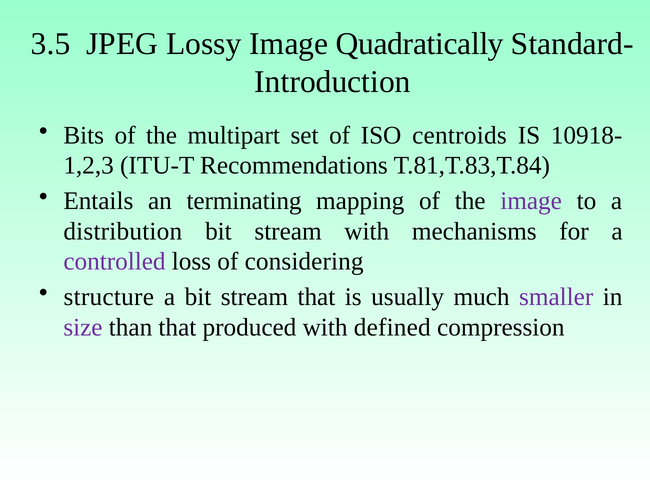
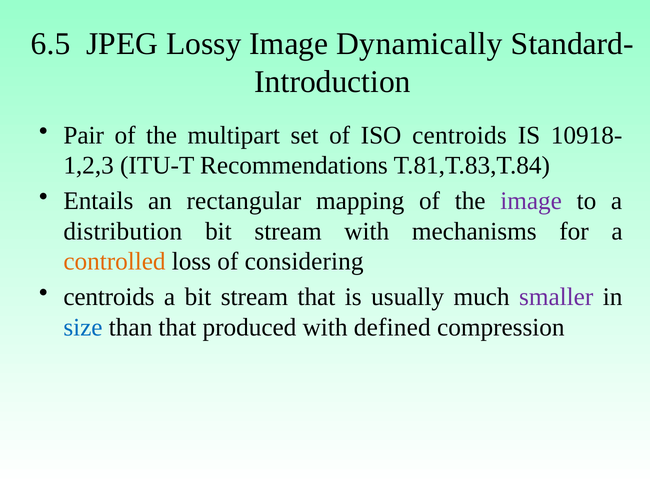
3.5: 3.5 -> 6.5 (51, 44)
Quadratically: Quadratically -> Dynamically (419, 44)
Bits: Bits -> Pair (84, 135)
terminating: terminating -> rectangular (244, 201)
controlled colour: purple -> orange (114, 261)
structure: structure -> centroids (109, 297)
size colour: purple -> blue (83, 327)
